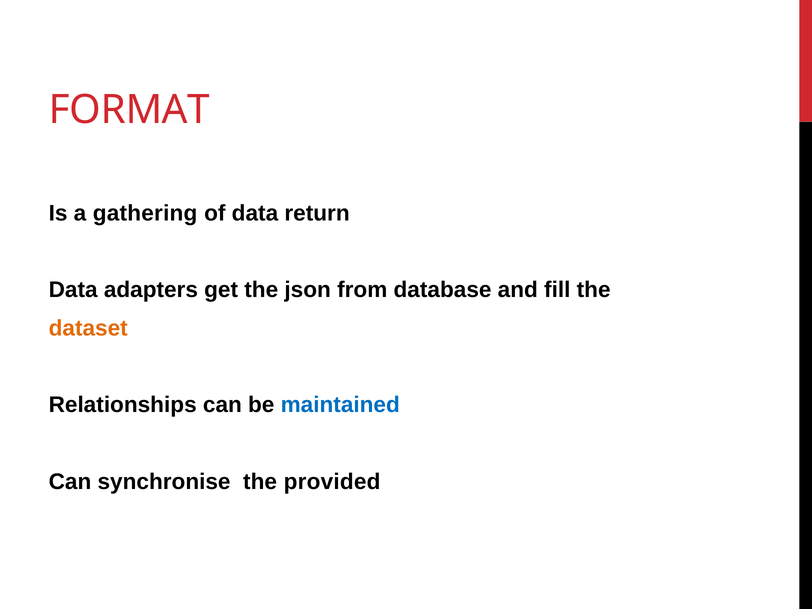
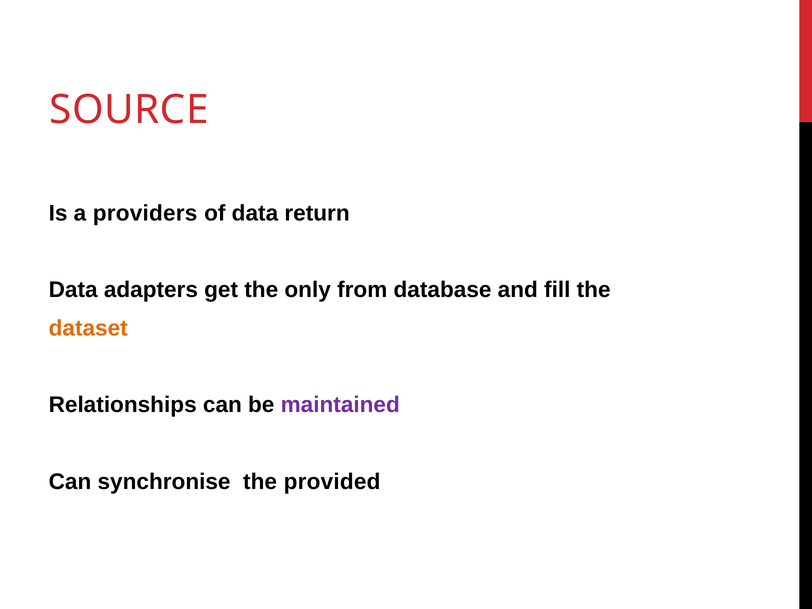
FORMAT: FORMAT -> SOURCE (129, 110)
gathering: gathering -> providers (145, 213)
json: json -> only (308, 290)
maintained colour: blue -> purple (340, 405)
